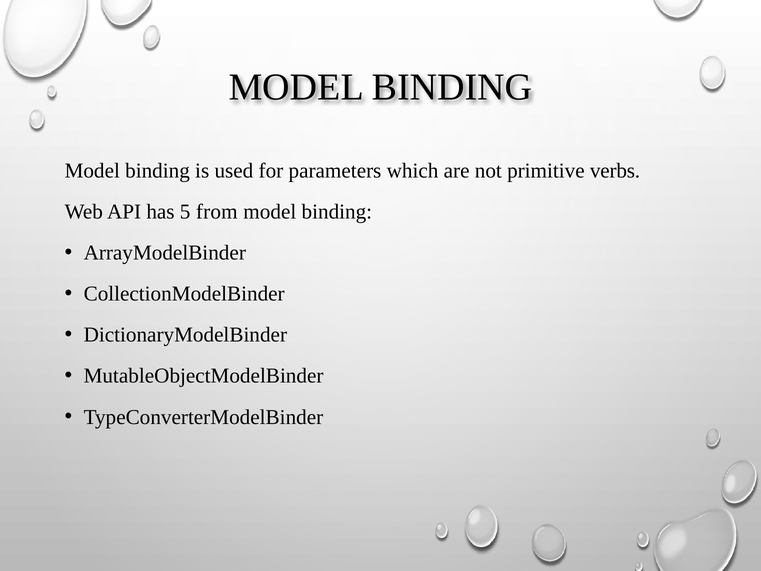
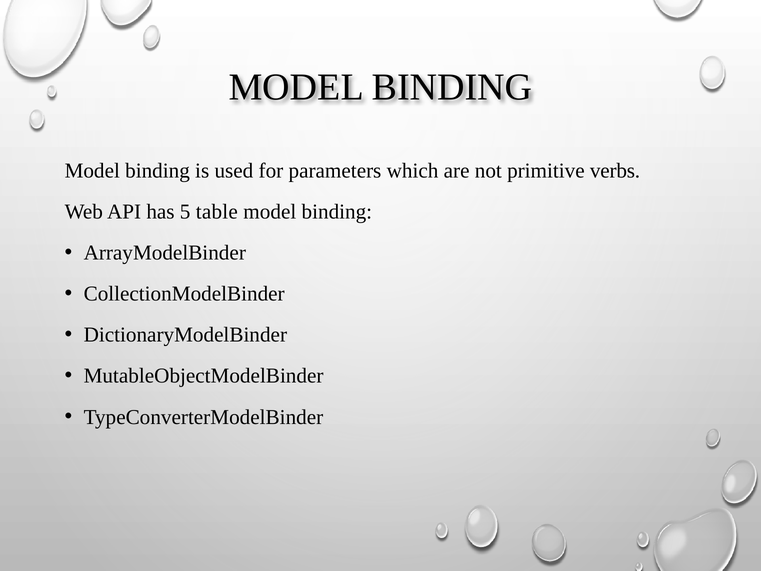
from: from -> table (217, 212)
